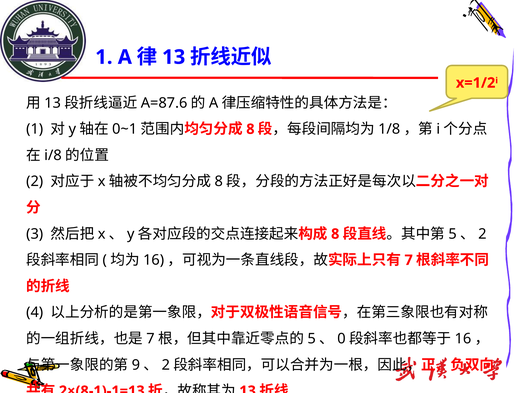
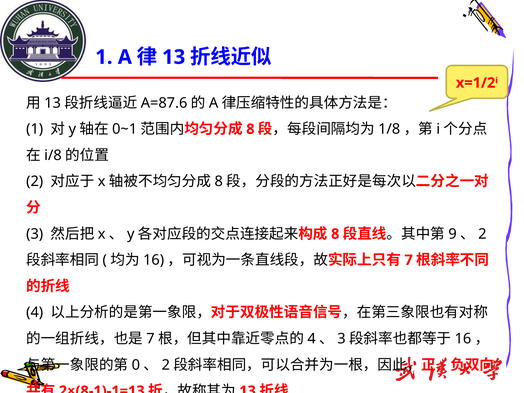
5: 5 -> 9 (453, 234)
5: 5 -> 4 (312, 339)
0: 0 -> 3 (341, 339)
9: 9 -> 0 (136, 365)
